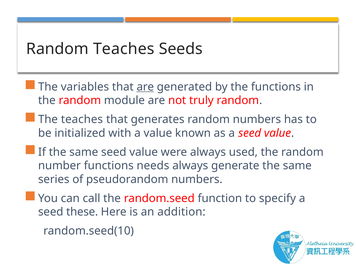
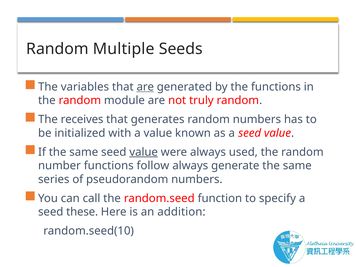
Random Teaches: Teaches -> Multiple (124, 49)
The teaches: teaches -> receives (82, 119)
value underline: none -> present (144, 152)
needs: needs -> follow (153, 166)
